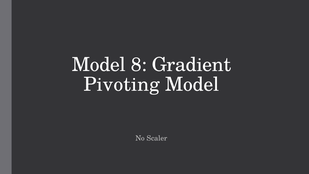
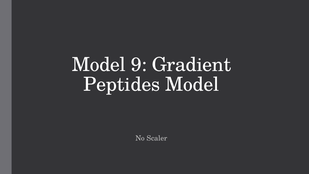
8: 8 -> 9 (139, 65)
Pivoting: Pivoting -> Peptides (122, 84)
